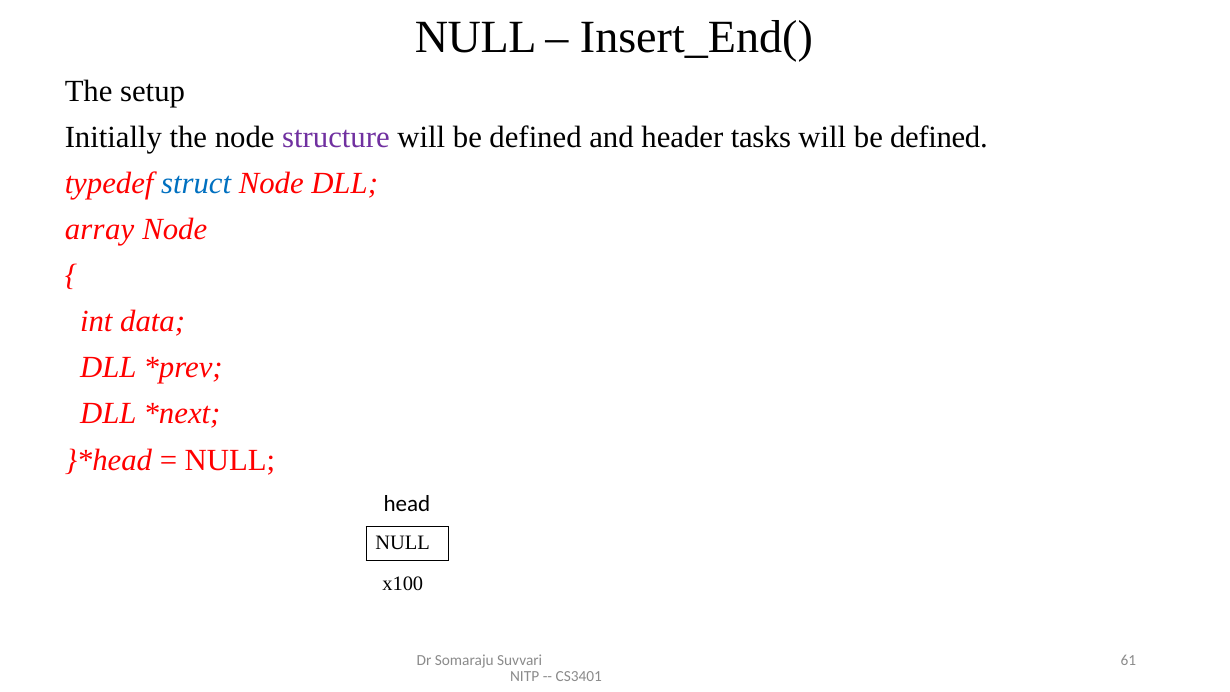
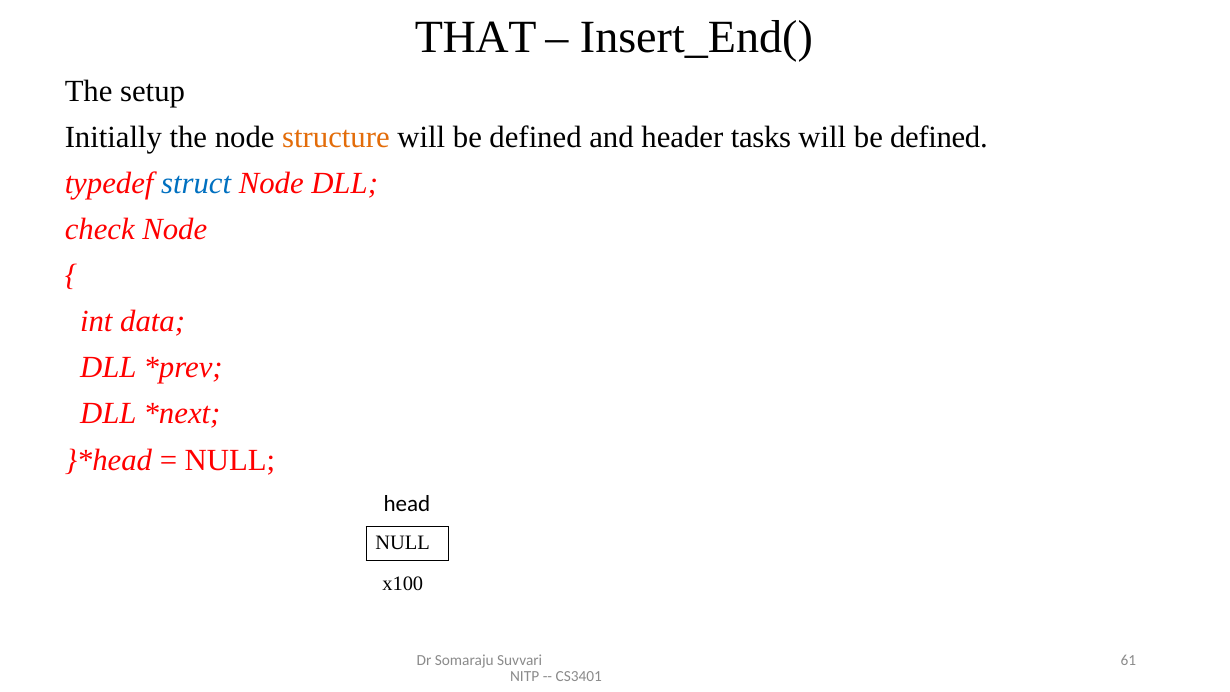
NULL: NULL -> THAT (476, 37)
structure colour: purple -> orange (336, 138)
array: array -> check (100, 230)
